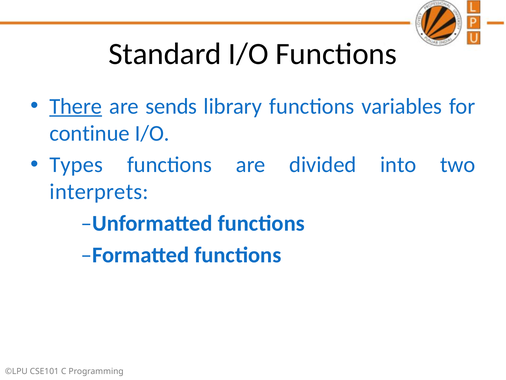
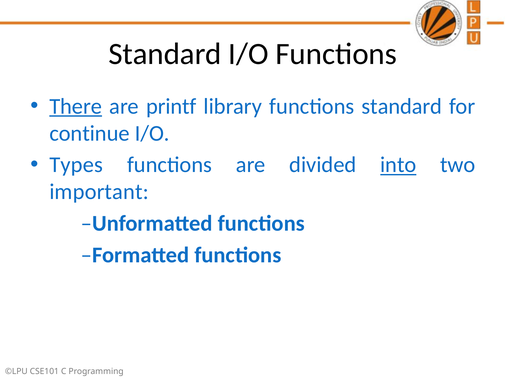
sends: sends -> printf (171, 106)
functions variables: variables -> standard (402, 106)
into underline: none -> present (398, 165)
interprets: interprets -> important (99, 192)
